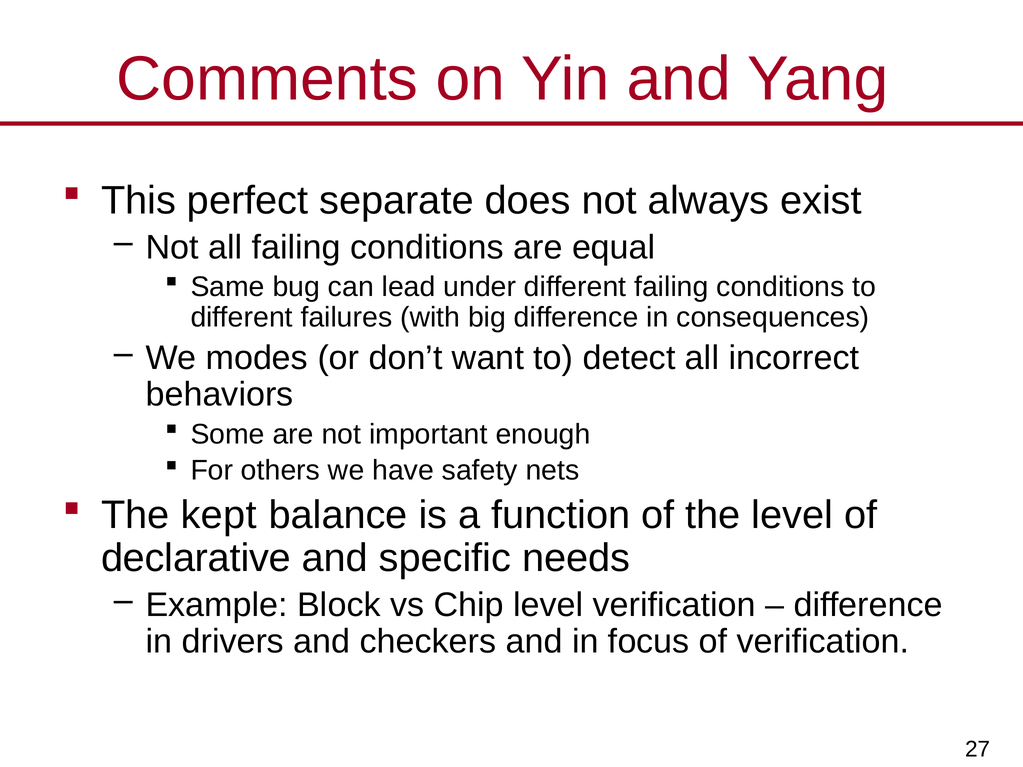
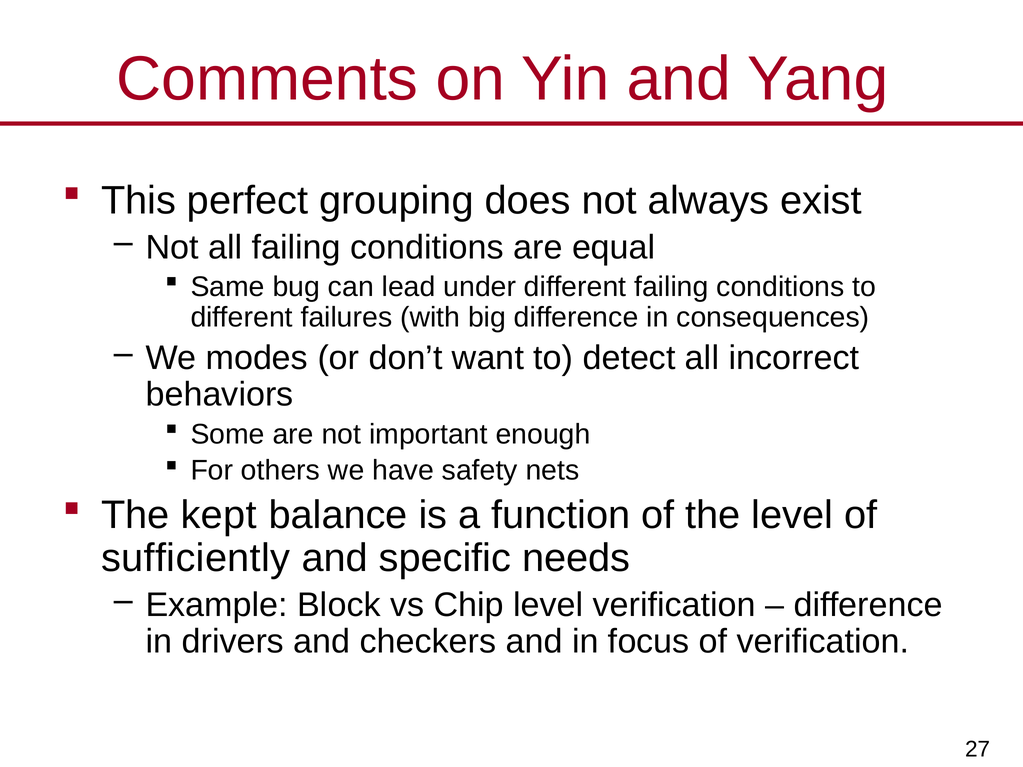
separate: separate -> grouping (396, 201)
declarative: declarative -> sufficiently (196, 558)
